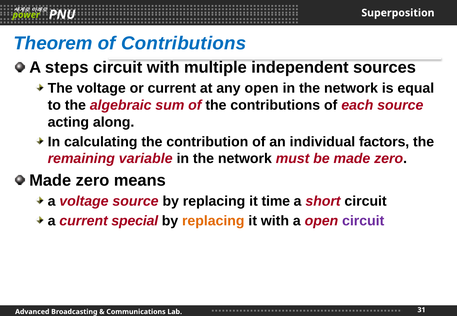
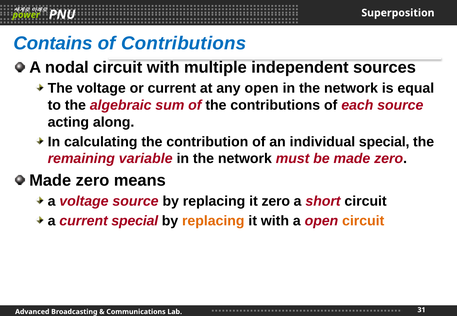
Theorem: Theorem -> Contains (53, 43)
steps: steps -> nodal (67, 68)
individual factors: factors -> special (384, 142)
it time: time -> zero (276, 201)
circuit colour: purple -> orange (363, 221)
